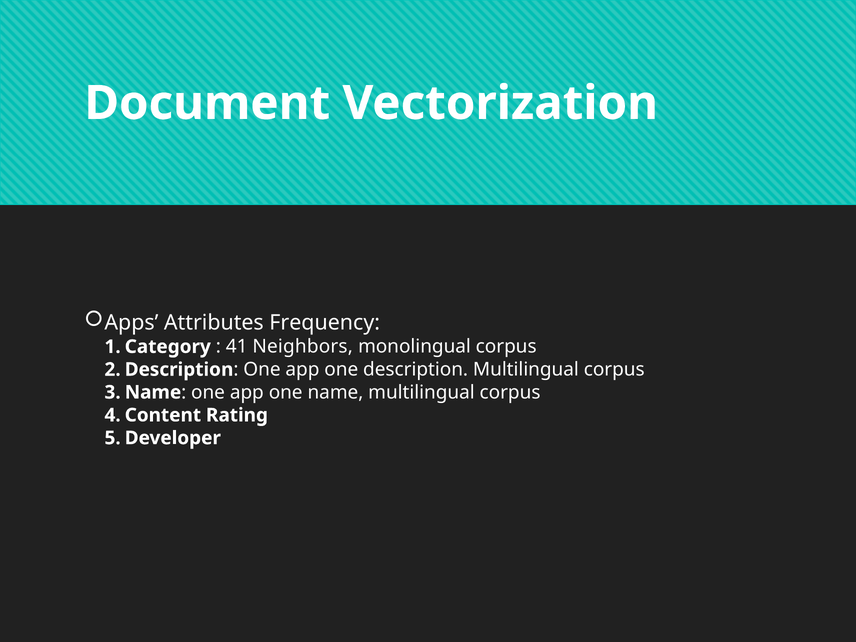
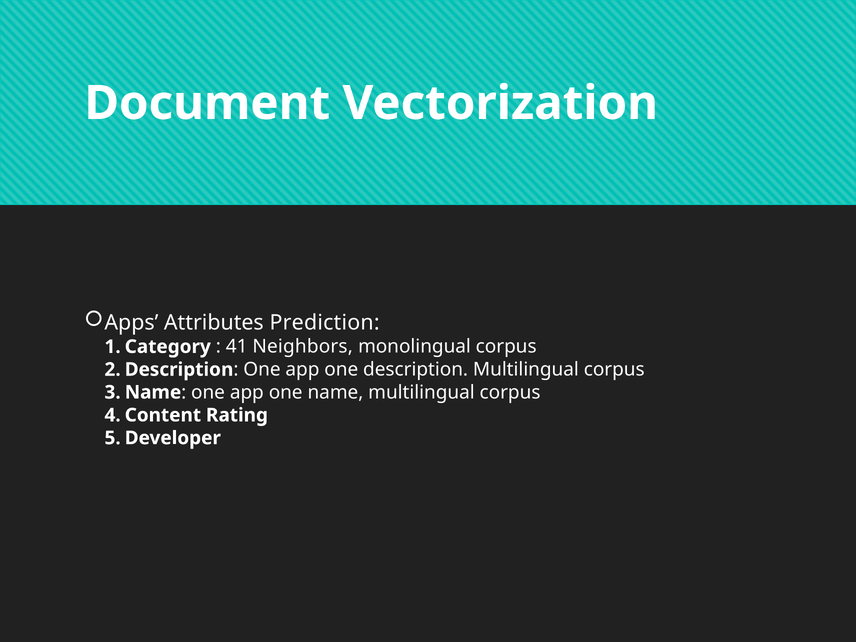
Frequency: Frequency -> Prediction (325, 323)
